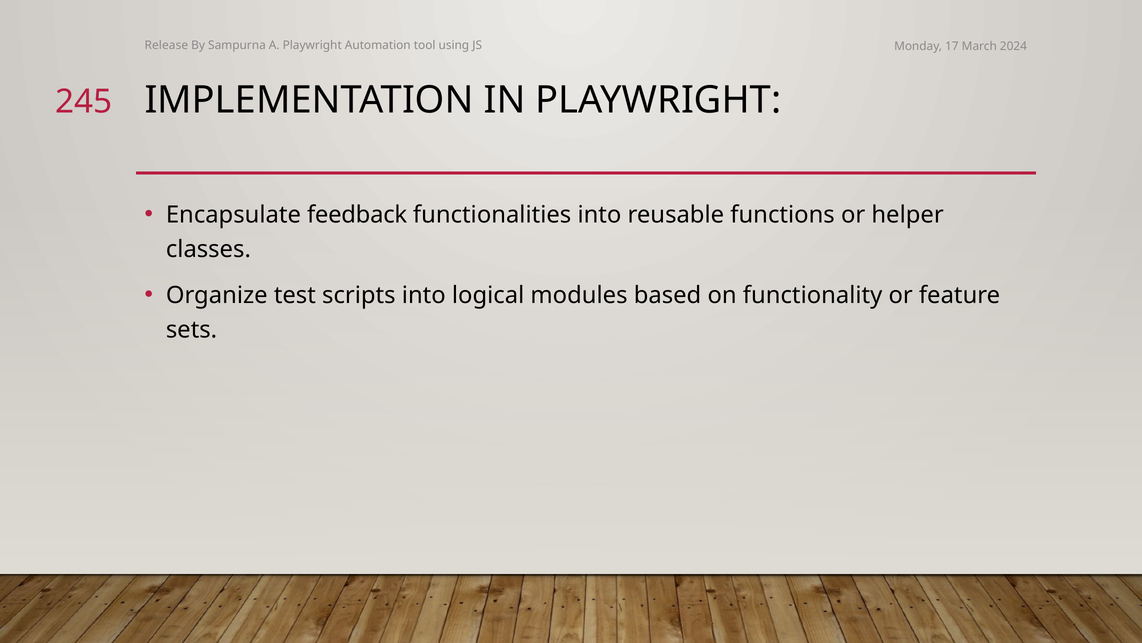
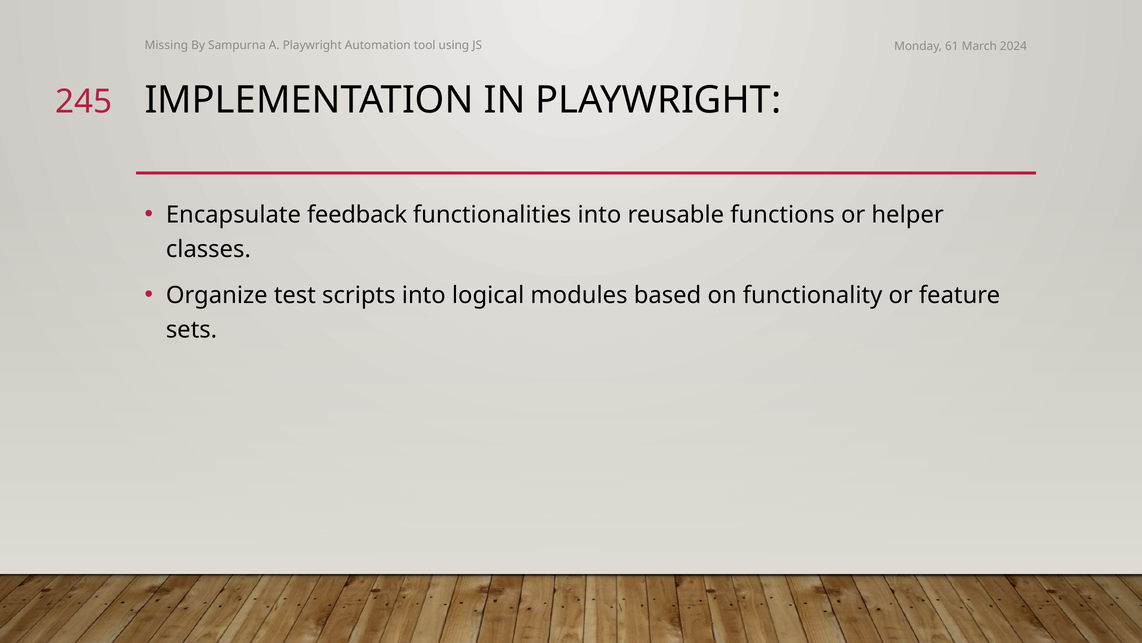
Release: Release -> Missing (166, 45)
17: 17 -> 61 (952, 46)
